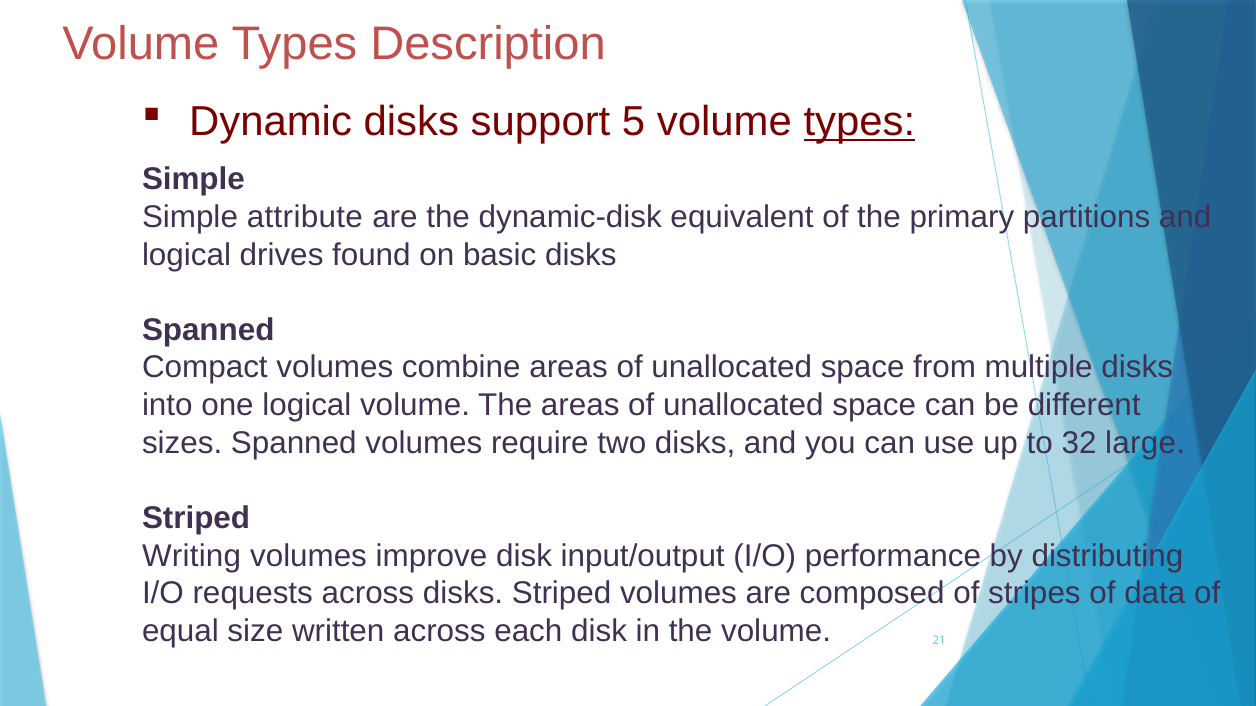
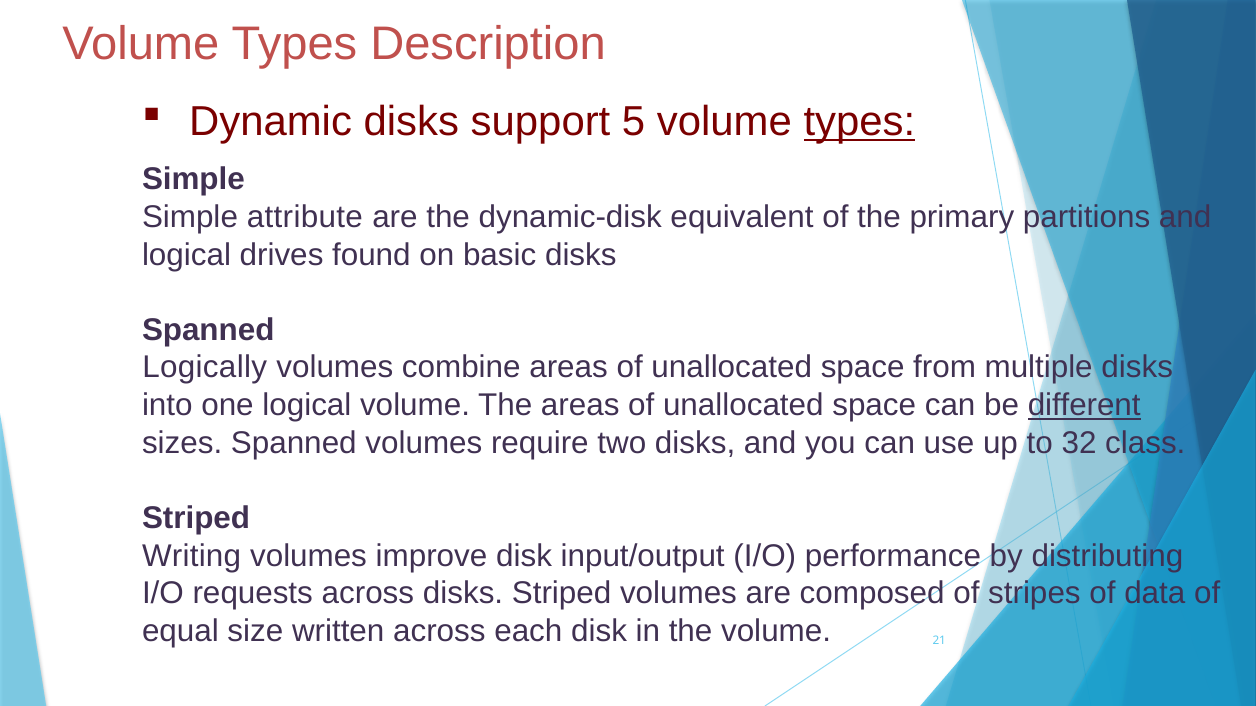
Compact: Compact -> Logically (205, 368)
different underline: none -> present (1084, 406)
large: large -> class (1145, 443)
